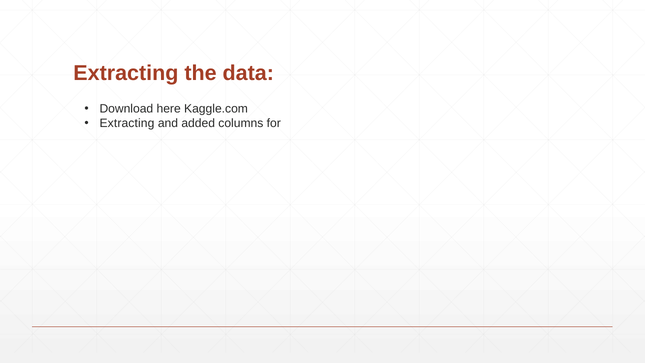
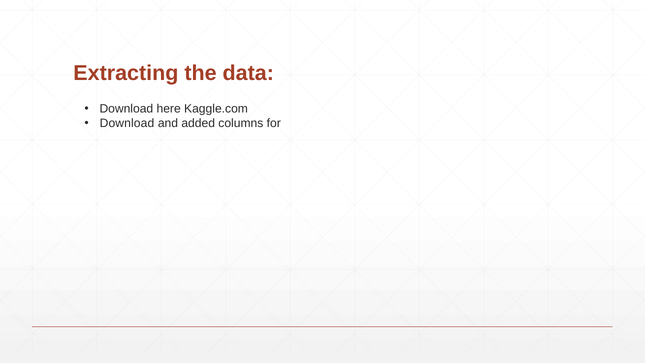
Extracting: Extracting -> Download (127, 123)
